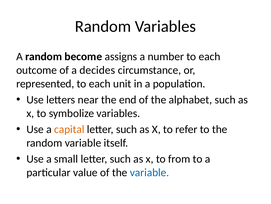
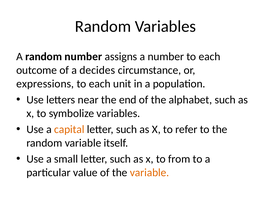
random become: become -> number (83, 56)
represented: represented -> expressions (45, 83)
variable colour: blue -> orange (150, 172)
